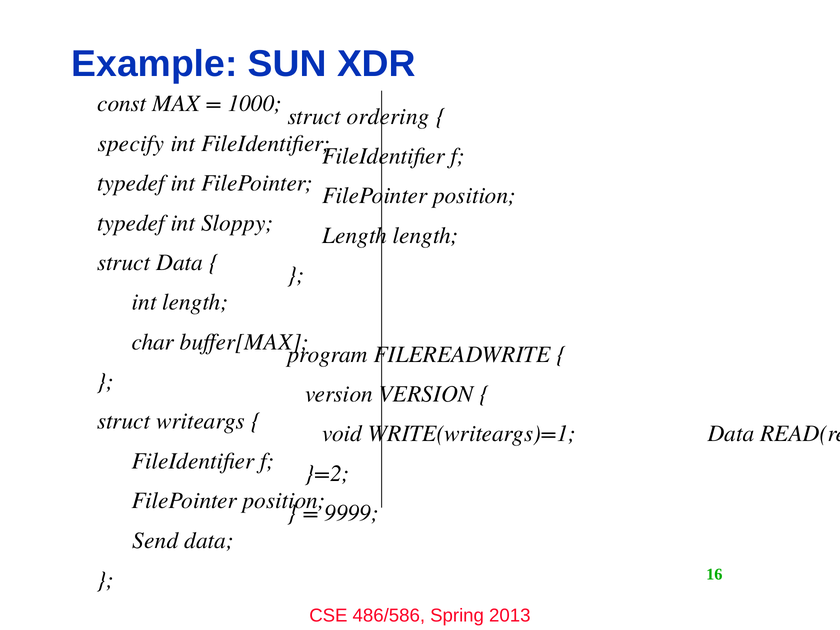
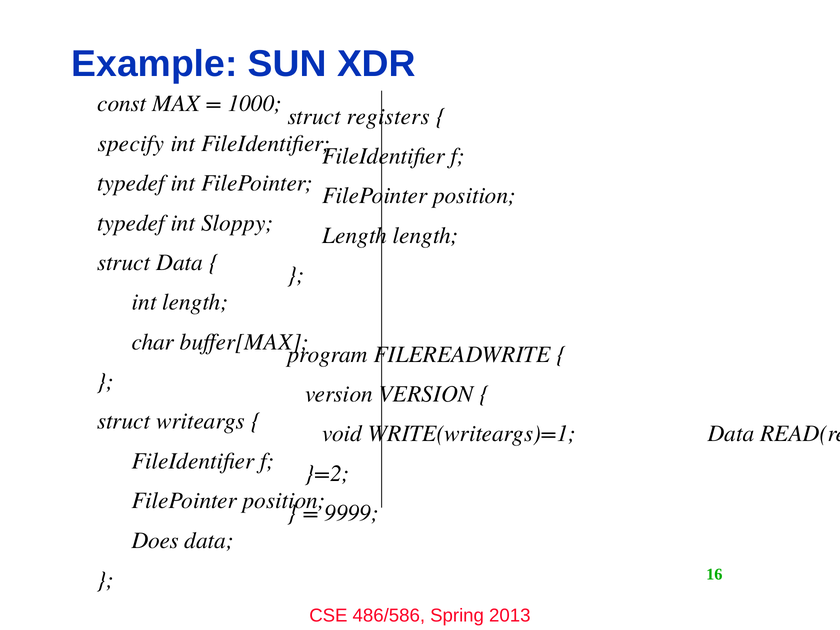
ordering: ordering -> registers (388, 116)
Send: Send -> Does (155, 540)
